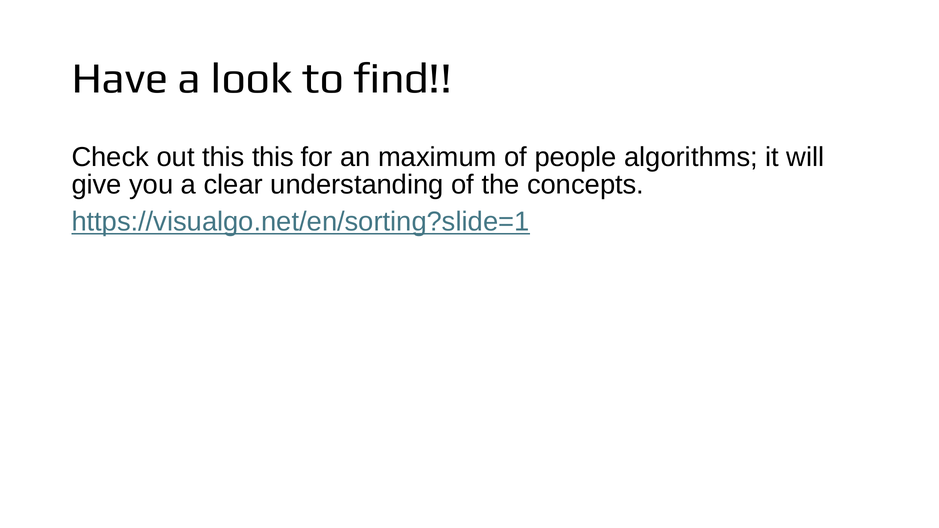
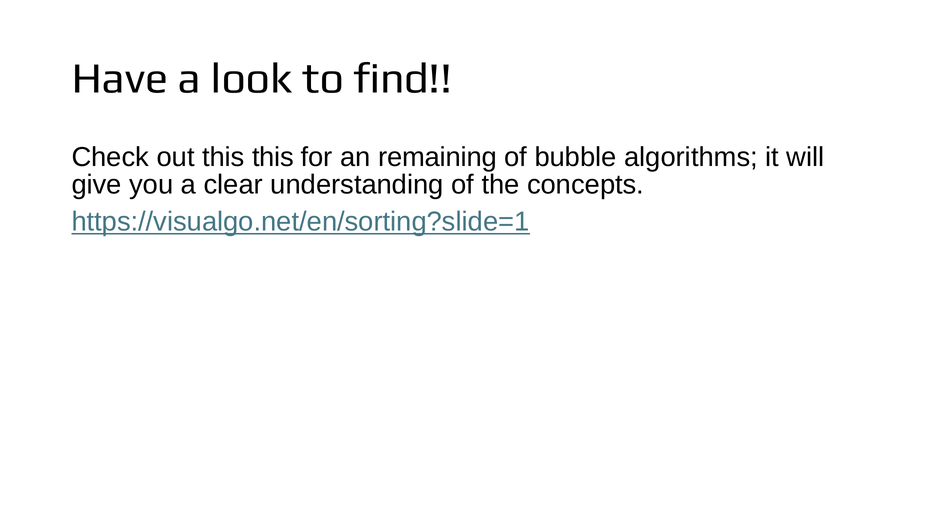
maximum: maximum -> remaining (438, 157)
people: people -> bubble (576, 157)
